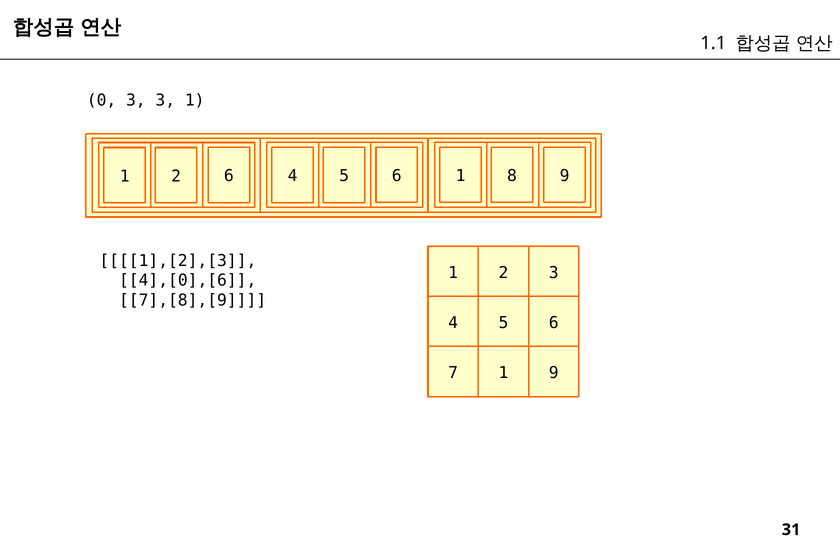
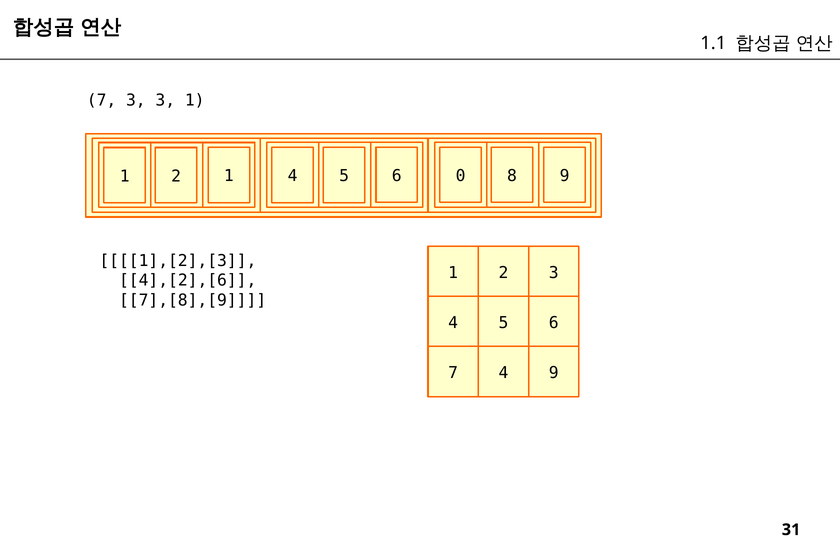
0: 0 -> 7 (102, 100)
2 6: 6 -> 1 (229, 176)
6 1: 1 -> 0 (461, 176)
4],[0],[6: 4],[0],[6 -> 4],[2],[6 (188, 280)
7 1: 1 -> 4 (503, 373)
